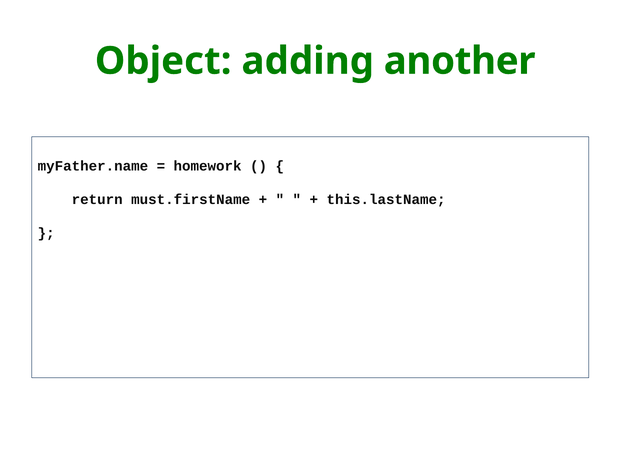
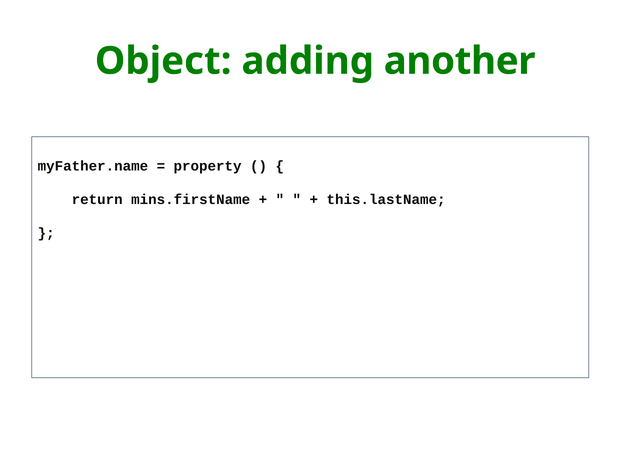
homework: homework -> property (208, 166)
must.firstName: must.firstName -> mins.firstName (191, 199)
